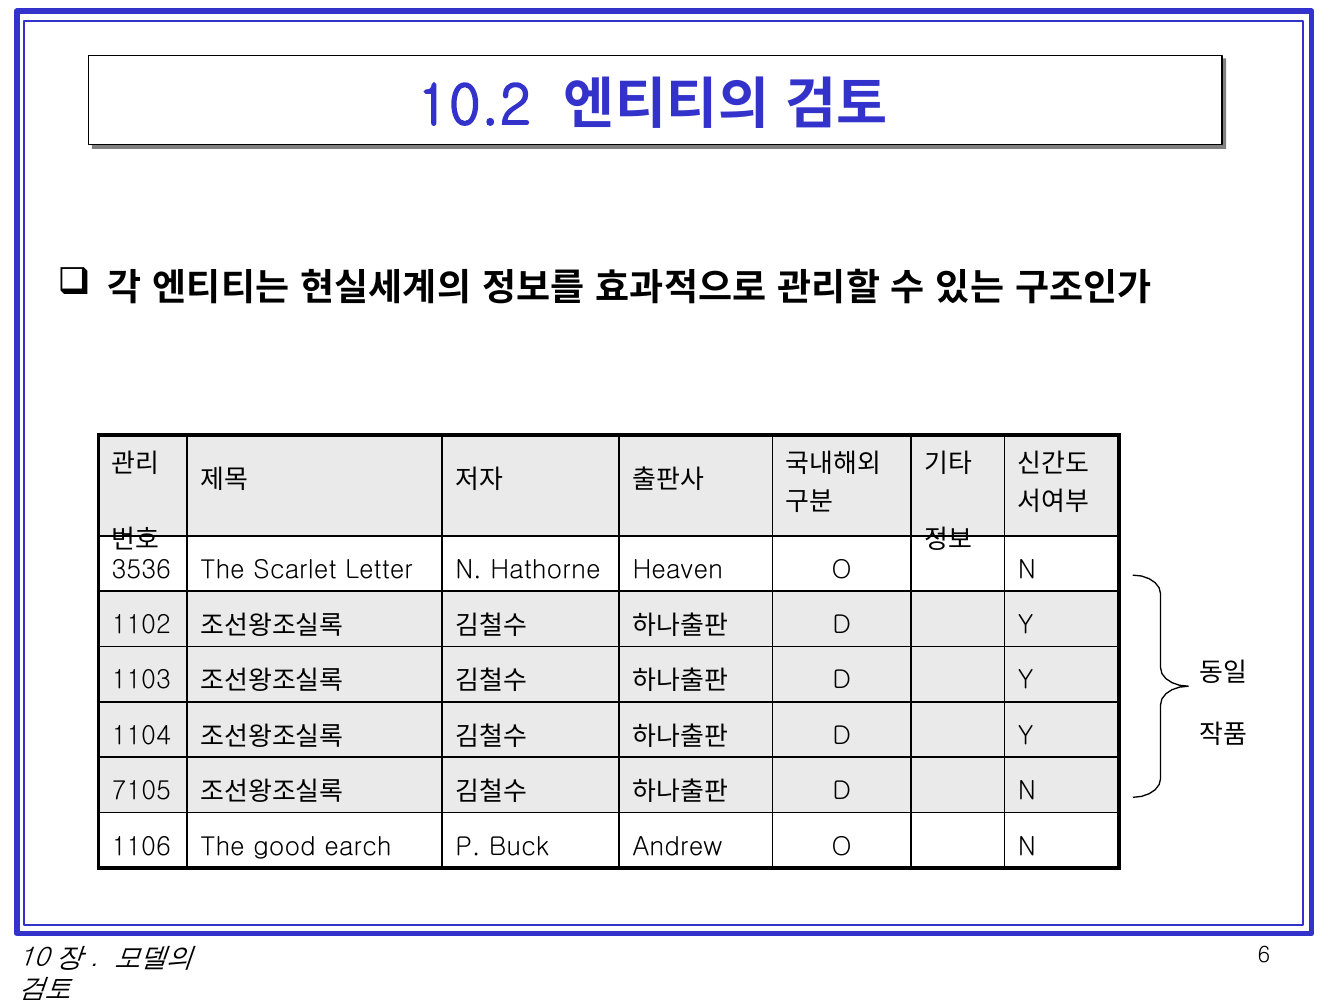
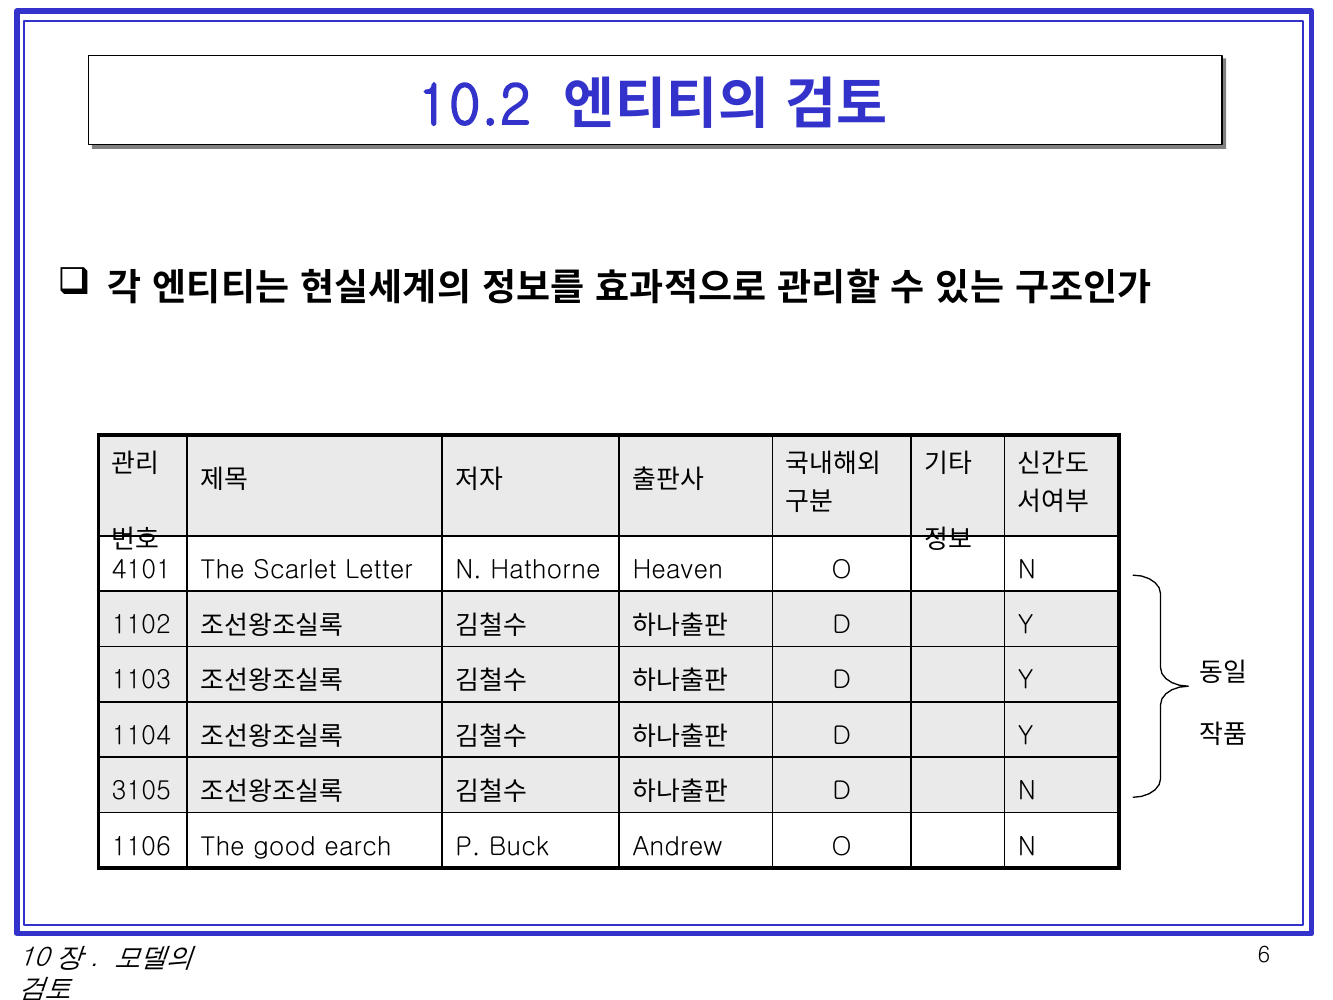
3536: 3536 -> 4101 (141, 570)
7105: 7105 -> 3105 (141, 791)
